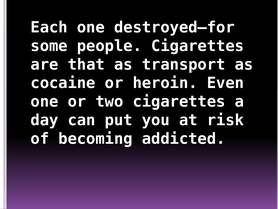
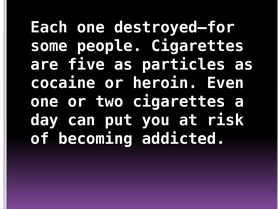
that: that -> five (86, 64)
transport: transport -> particles (184, 64)
